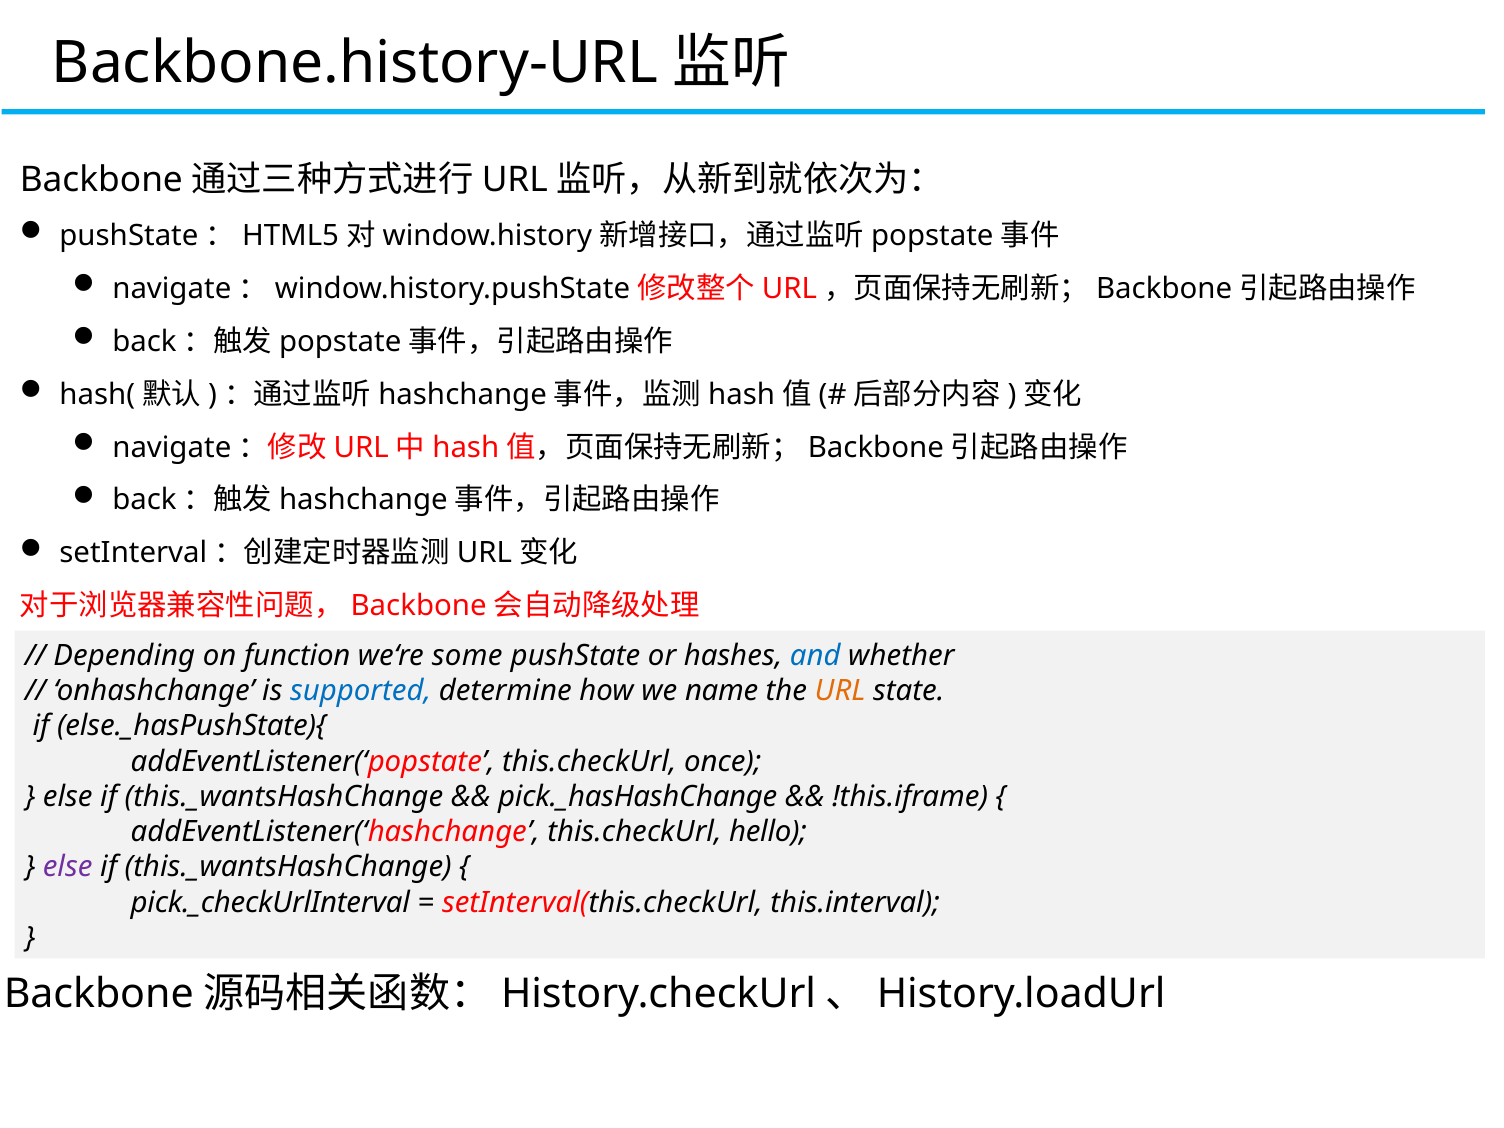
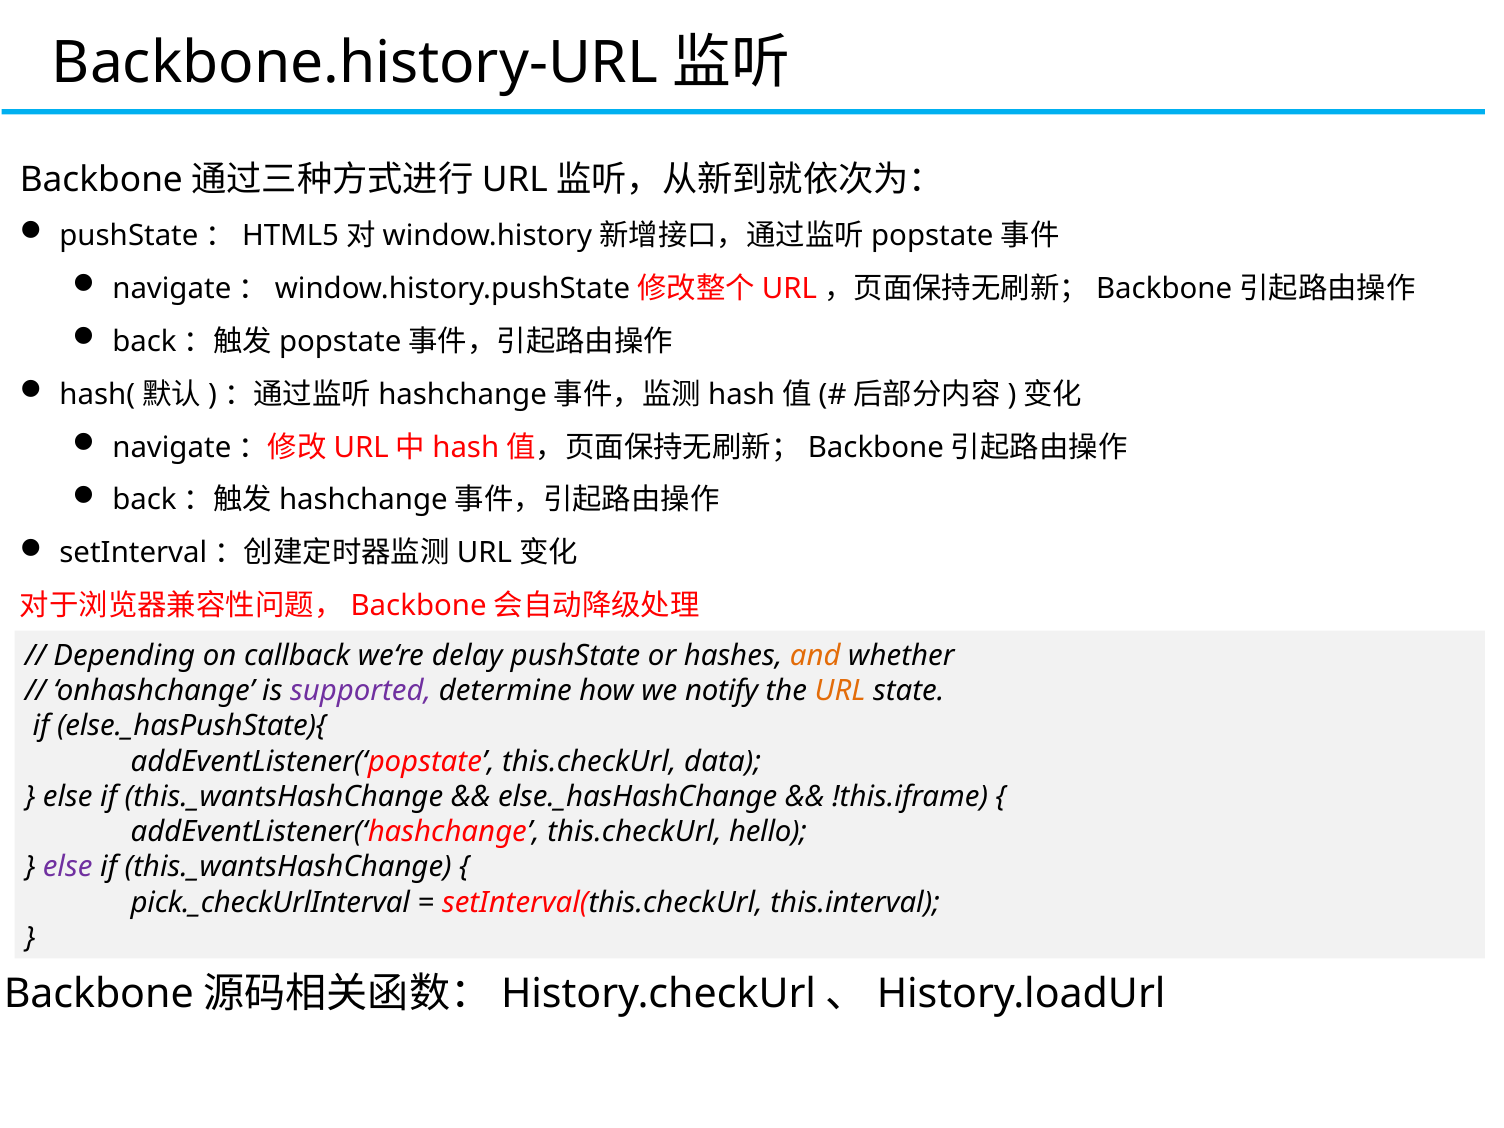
function: function -> callback (297, 656)
some: some -> delay (467, 656)
and colour: blue -> orange (815, 656)
supported colour: blue -> purple (361, 691)
name: name -> notify (722, 691)
once: once -> data (723, 761)
pick._hasHashChange: pick._hasHashChange -> else._hasHashChange (638, 797)
